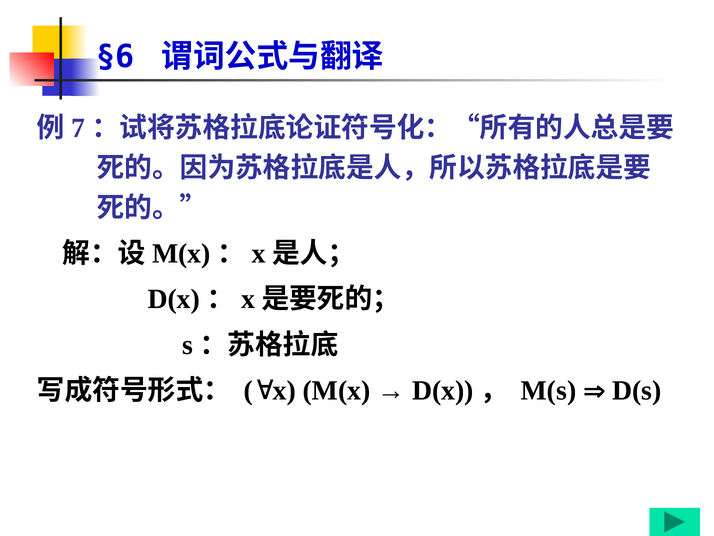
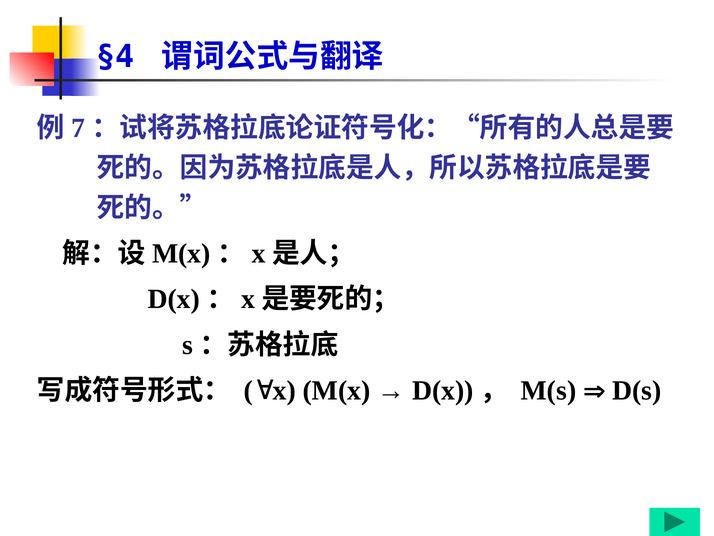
§6: §6 -> §4 (115, 57)
